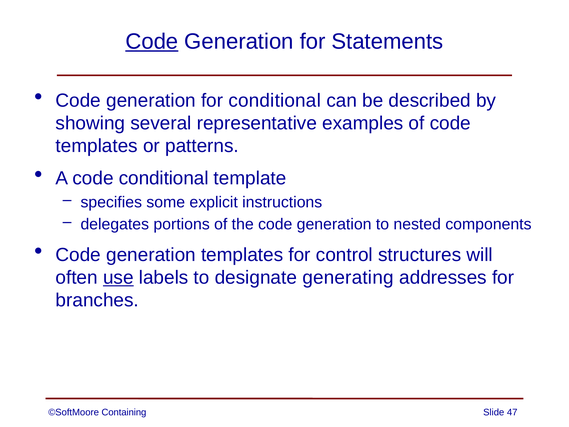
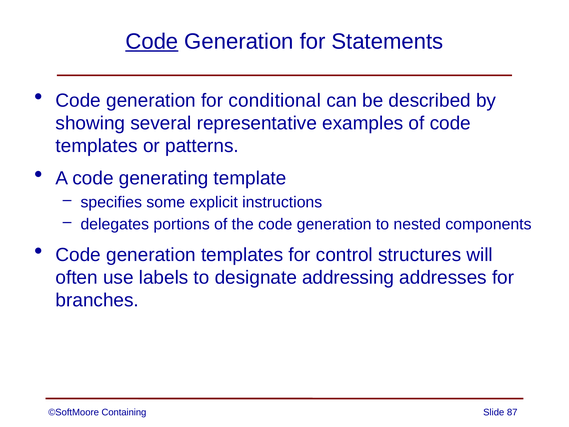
code conditional: conditional -> generating (164, 178)
use underline: present -> none (118, 277)
generating: generating -> addressing (348, 277)
47: 47 -> 87 (512, 412)
